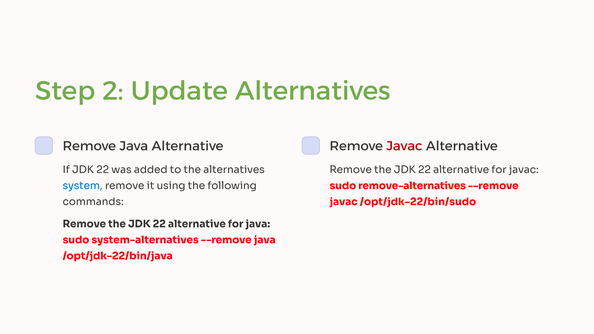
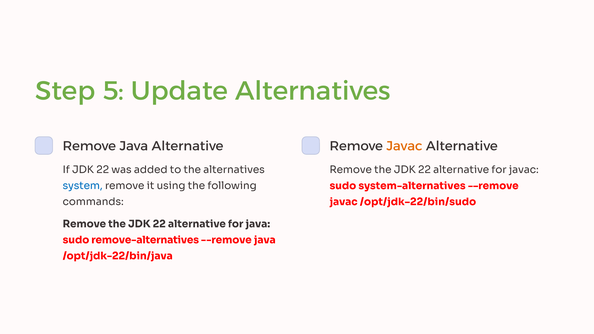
2: 2 -> 5 (113, 91)
Javac colour: red -> orange (404, 146)
remove-alternatives: remove-alternatives -> system-alternatives (412, 186)
system-alternatives: system-alternatives -> remove-alternatives (145, 240)
